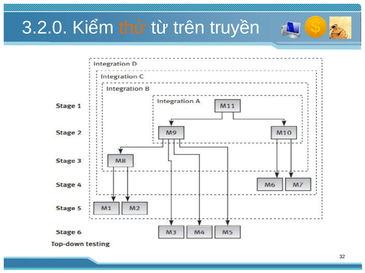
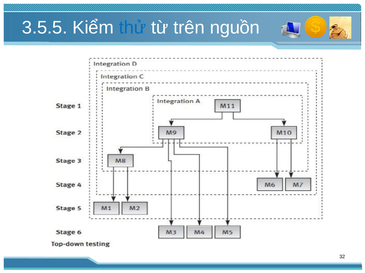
3.2.0: 3.2.0 -> 3.5.5 (45, 28)
thử colour: orange -> blue (132, 28)
truyền: truyền -> nguồn (235, 28)
